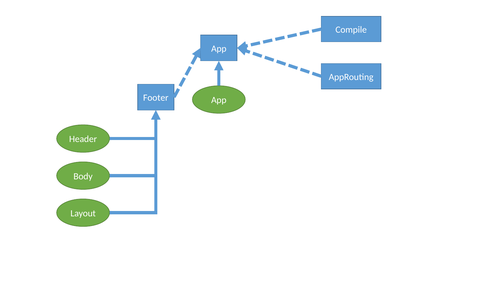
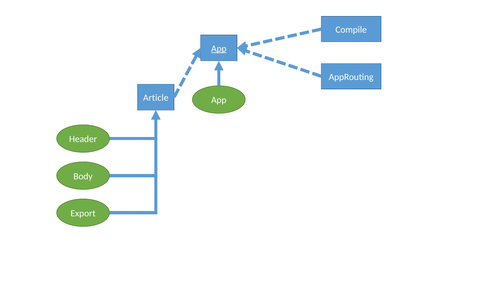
App underline: none -> present (219, 49)
Footer: Footer -> Article (156, 98)
Layout: Layout -> Export (83, 213)
